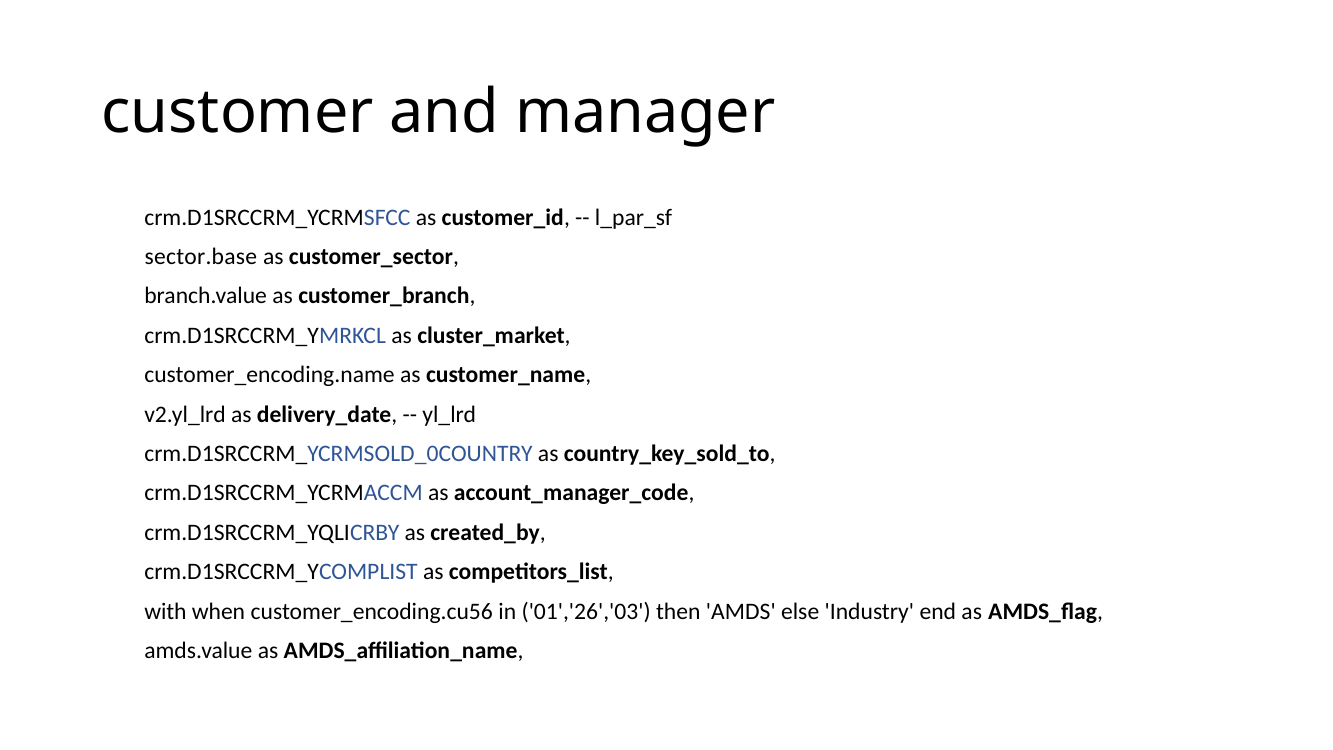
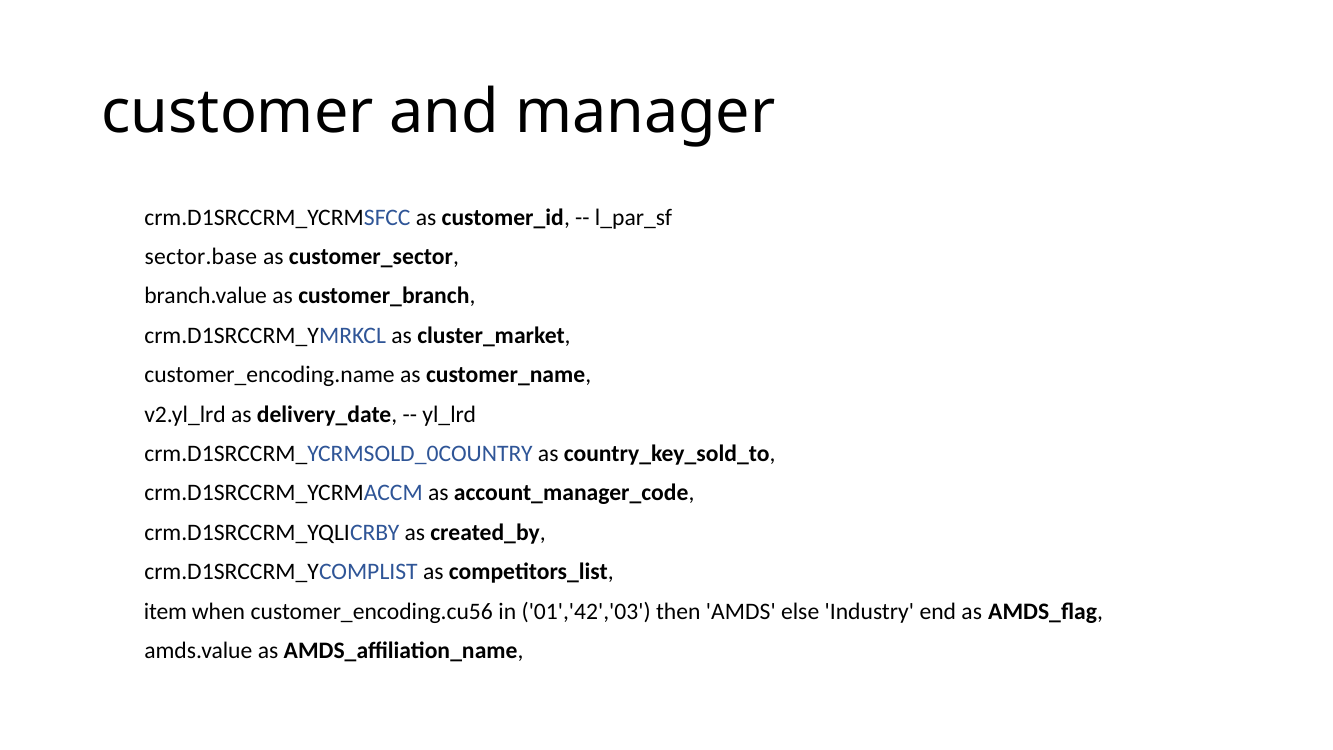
with: with -> item (165, 611)
01','26','03: 01','26','03 -> 01','42','03 (586, 611)
